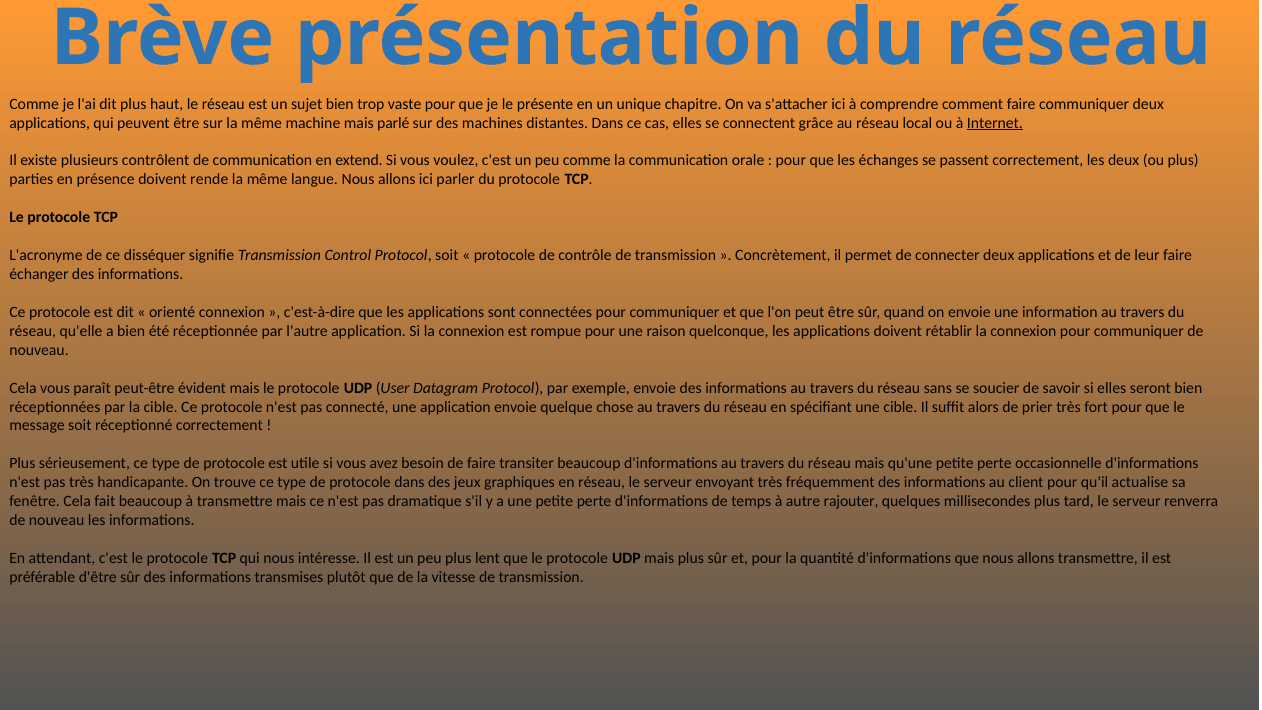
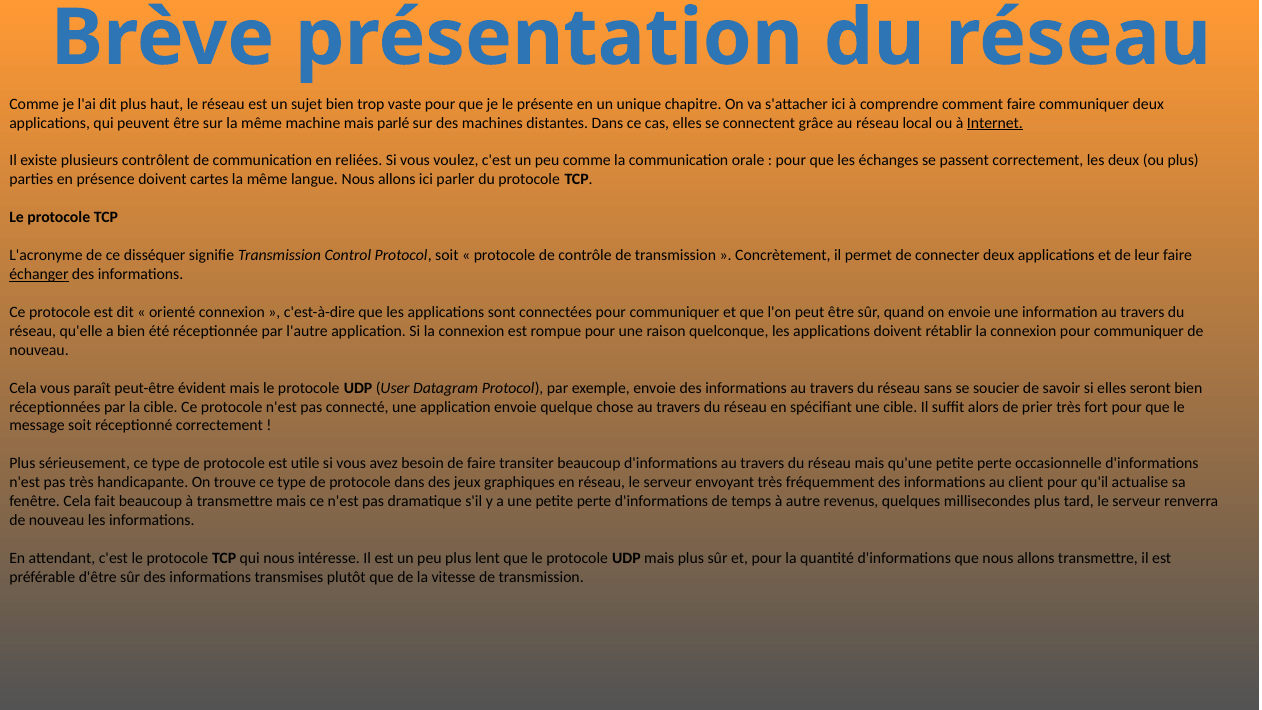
extend: extend -> reliées (359, 161)
rende: rende -> cartes (209, 180)
échanger underline: none -> present (39, 274)
rajouter: rajouter -> revenus (851, 501)
